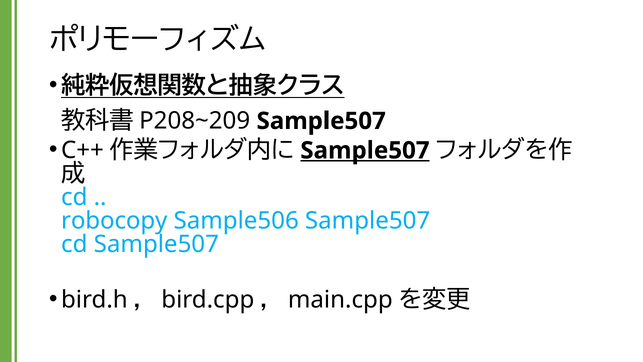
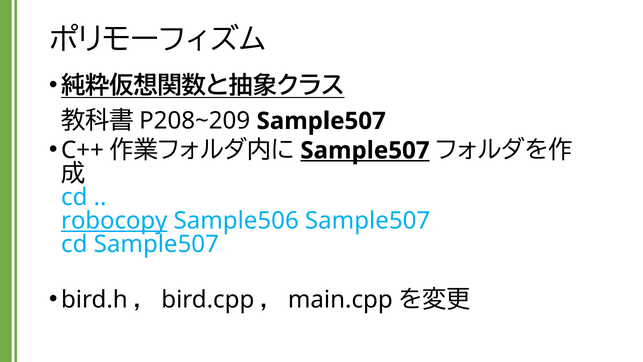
robocopy underline: none -> present (114, 221)
